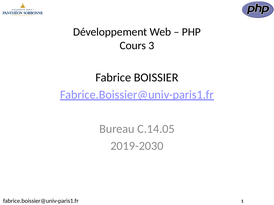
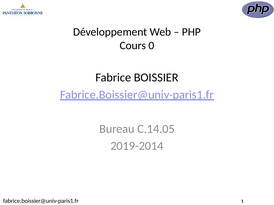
3: 3 -> 0 (151, 46)
2019-2030: 2019-2030 -> 2019-2014 (137, 146)
